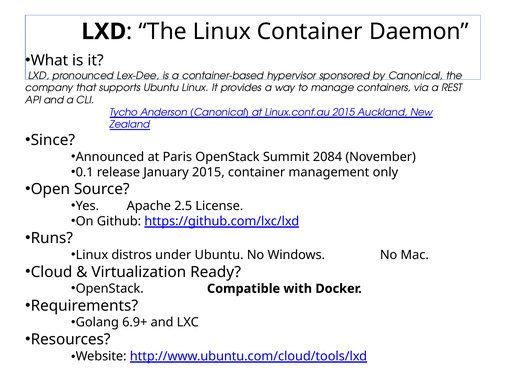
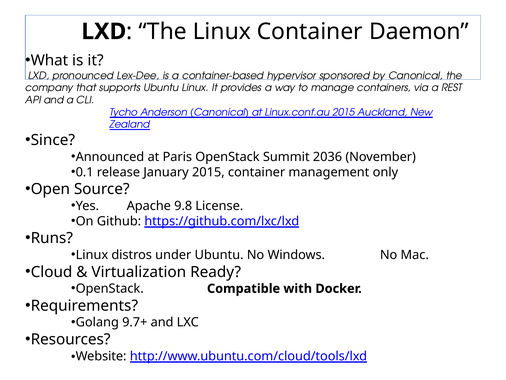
2084: 2084 -> 2036 (327, 157)
2.5: 2.5 -> 9.8 (183, 206)
6.9+: 6.9+ -> 9.7+ (135, 322)
